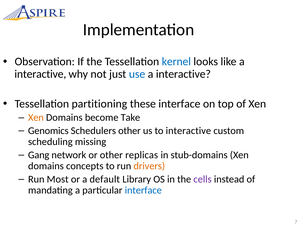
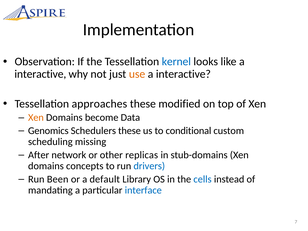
use colour: blue -> orange (137, 74)
partitioning: partitioning -> approaches (99, 104)
these interface: interface -> modified (179, 104)
Take: Take -> Data (130, 118)
Schedulers other: other -> these (129, 131)
to interactive: interactive -> conditional (188, 131)
Gang: Gang -> After (39, 155)
drivers colour: orange -> blue (149, 166)
Most: Most -> Been (58, 179)
cells colour: purple -> blue (203, 179)
